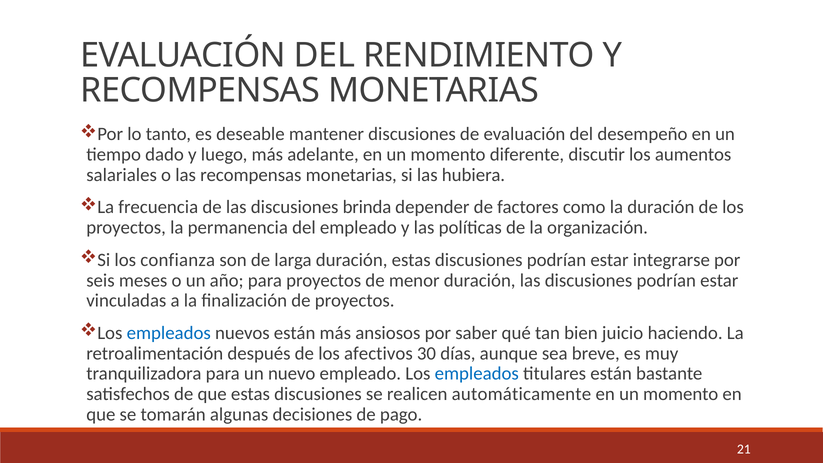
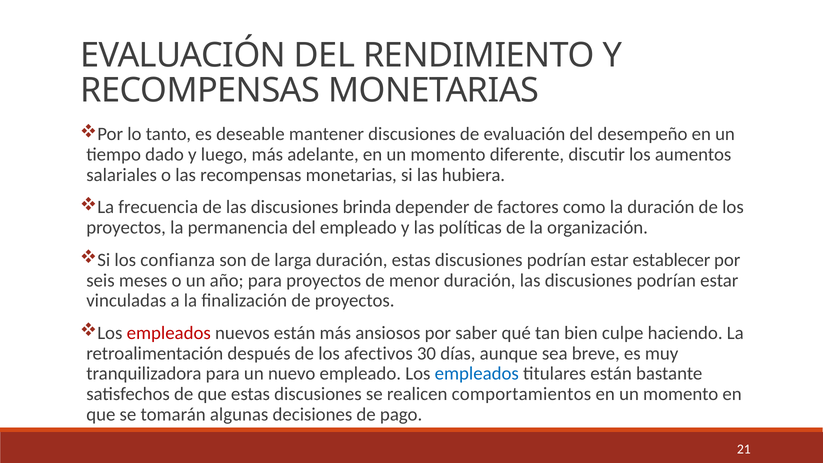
integrarse: integrarse -> establecer (671, 260)
empleados colour: blue -> red (169, 333)
juicio: juicio -> culpe (623, 333)
automáticamente: automáticamente -> comportamientos (521, 394)
